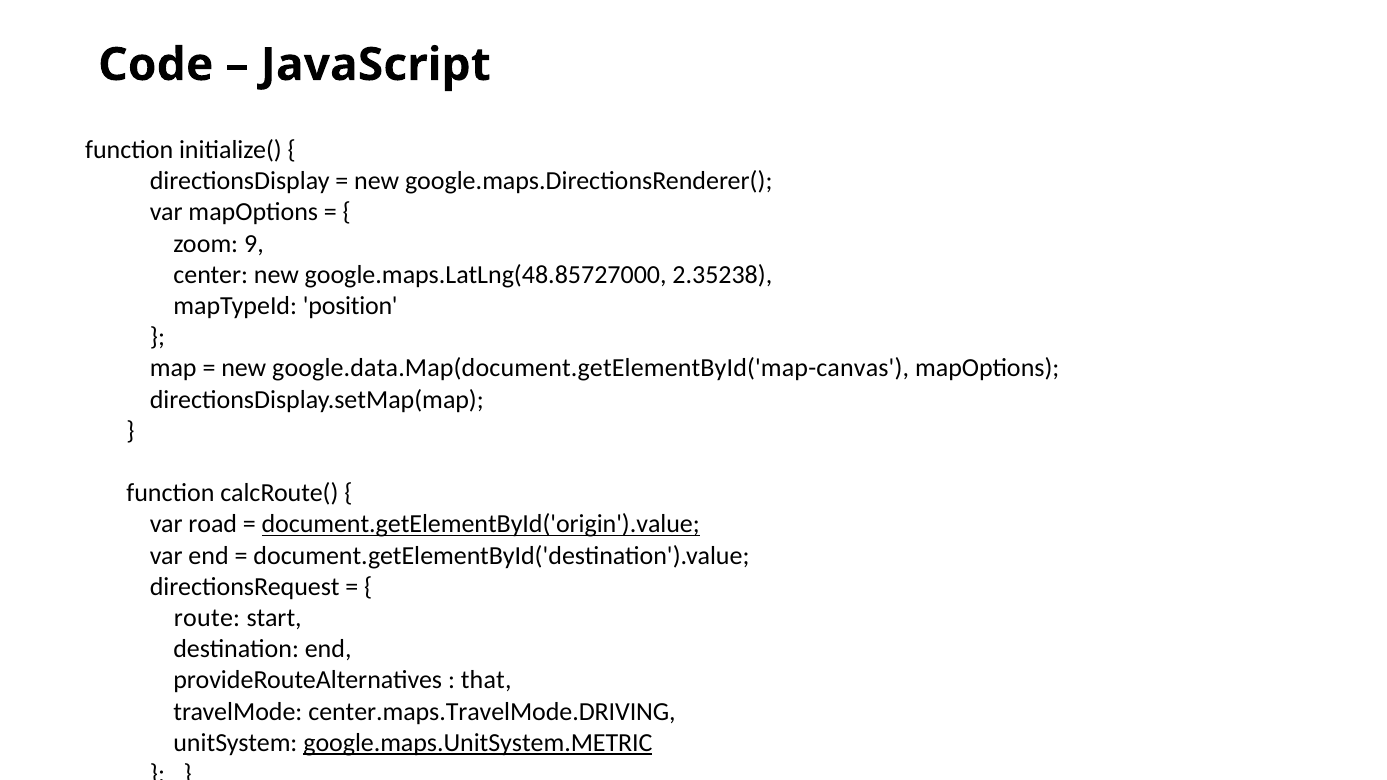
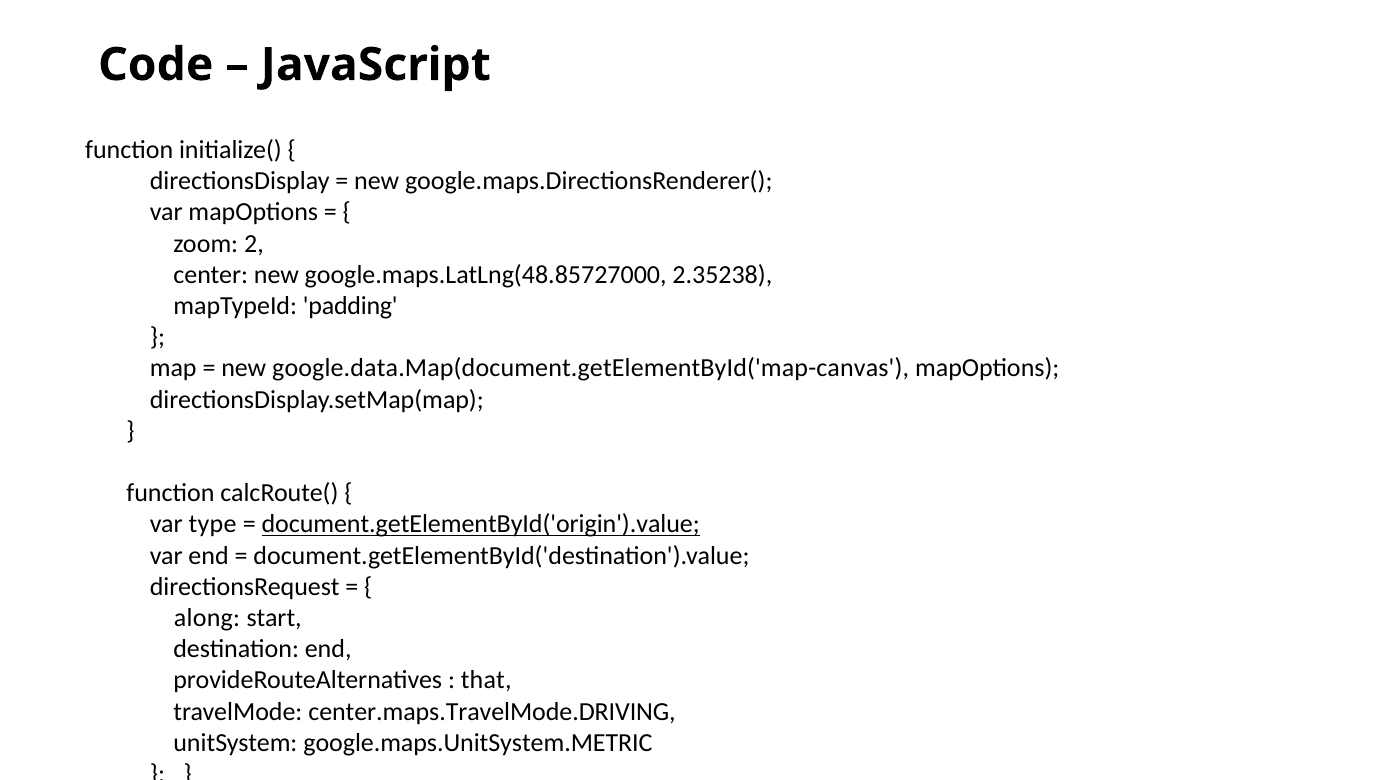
9: 9 -> 2 (254, 243)
position: position -> padding (350, 306)
road: road -> type (213, 524)
route: route -> along (207, 618)
google.maps.UnitSystem.METRIC underline: present -> none (478, 743)
